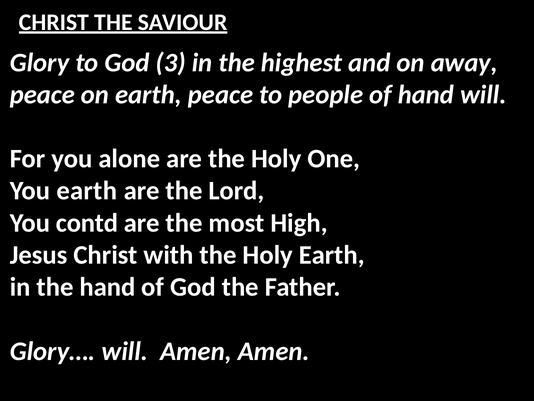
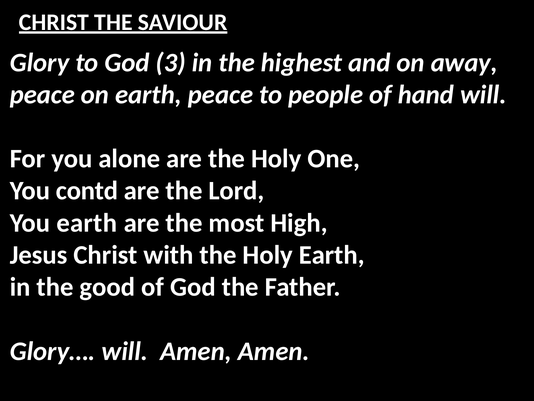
You earth: earth -> contd (87, 191)
You contd: contd -> earth (87, 223)
the hand: hand -> good (107, 287)
